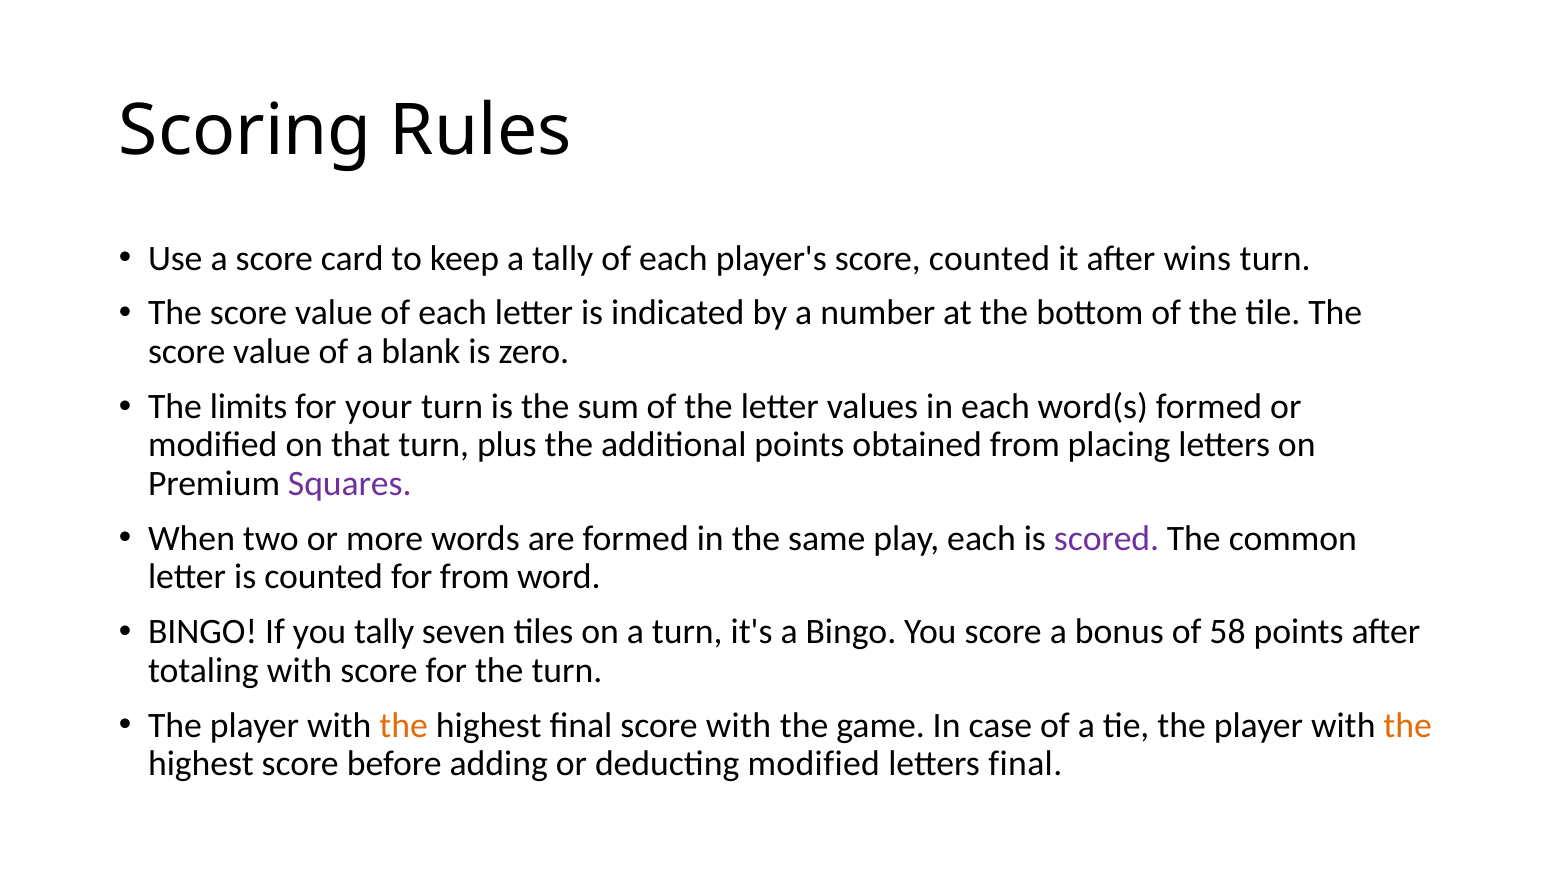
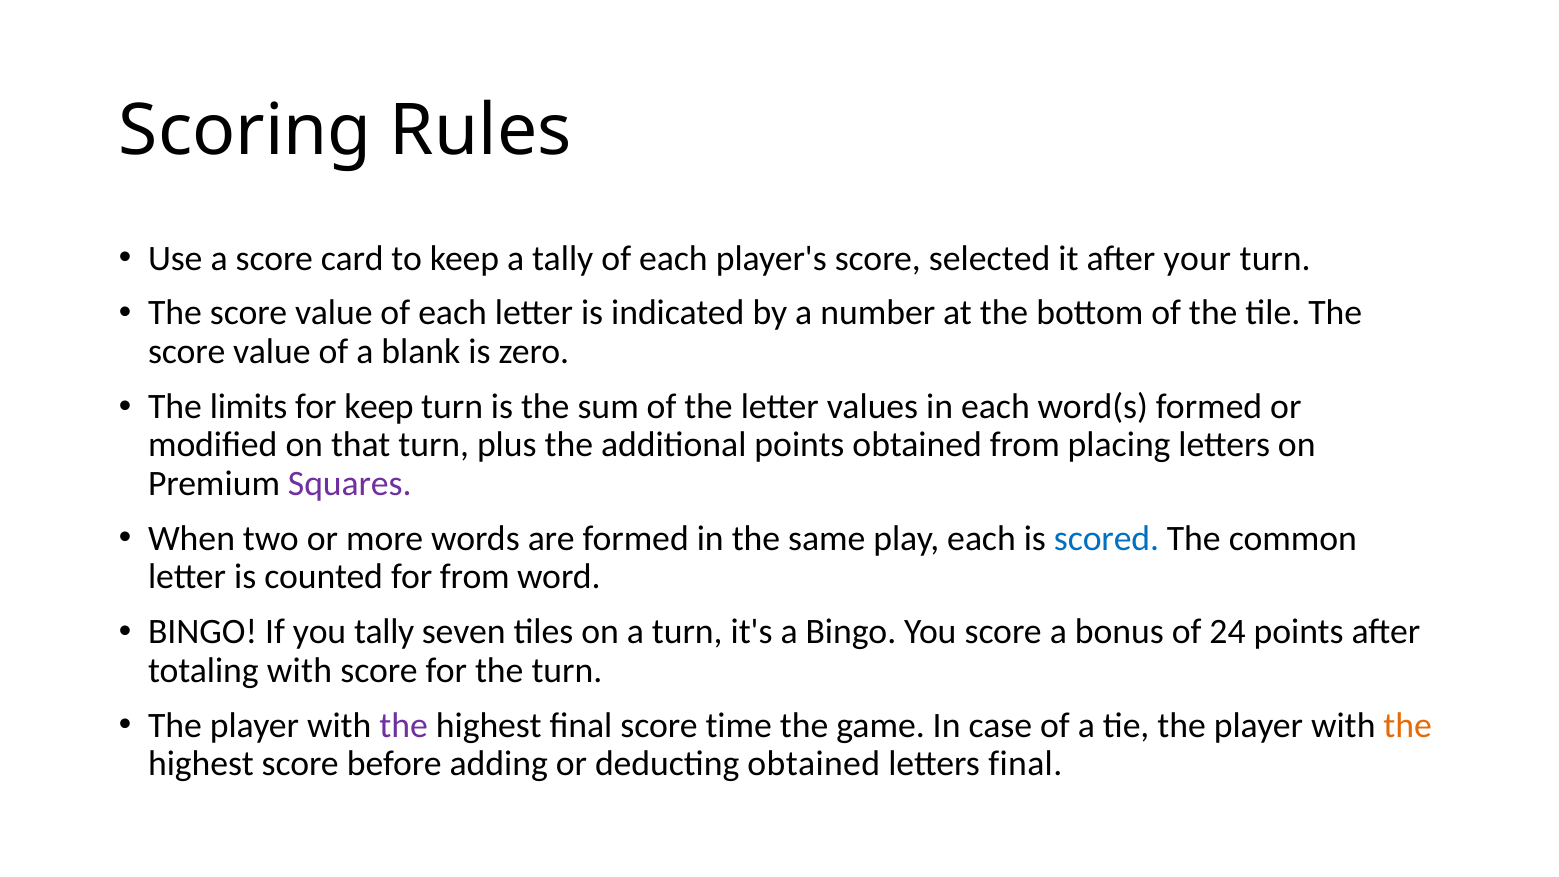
score counted: counted -> selected (990, 258)
wins: wins -> your (1197, 258)
for your: your -> keep (379, 407)
scored colour: purple -> blue (1107, 539)
58: 58 -> 24 (1228, 632)
the colour: orange -> purple (404, 725)
score with: with -> time (739, 725)
deducting modified: modified -> obtained (814, 764)
